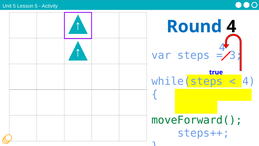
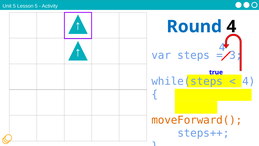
moveForward( colour: green -> orange (197, 120)
